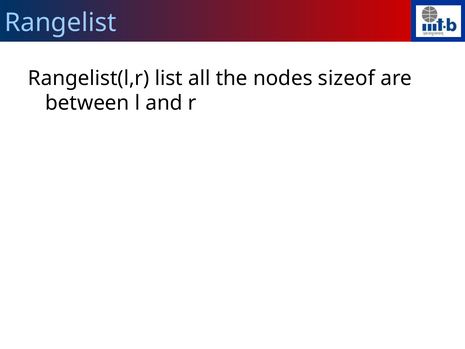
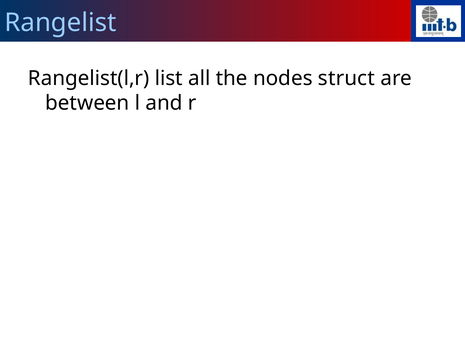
sizeof: sizeof -> struct (346, 78)
